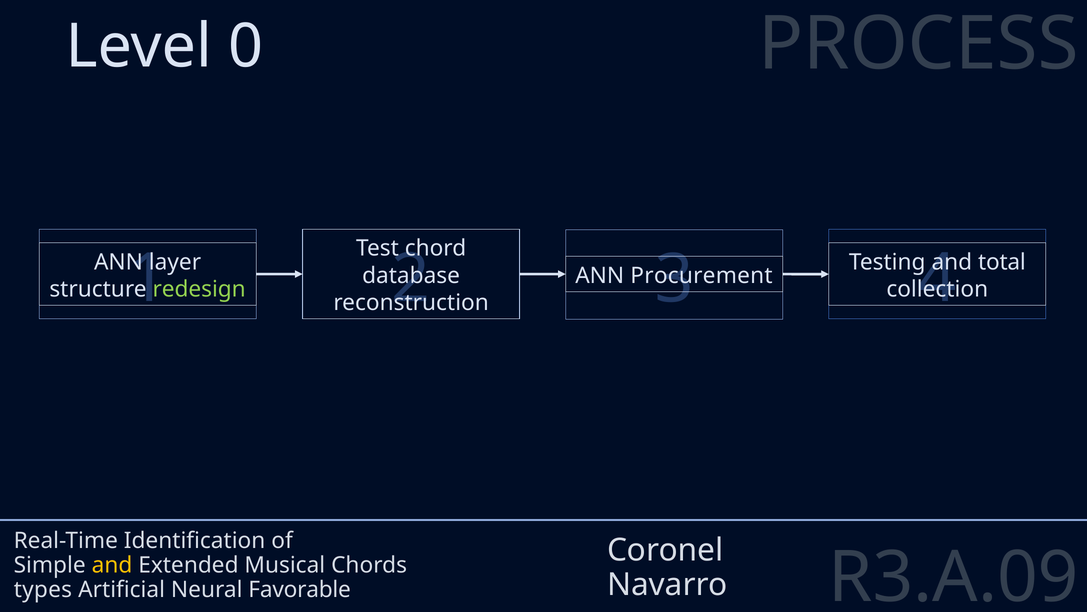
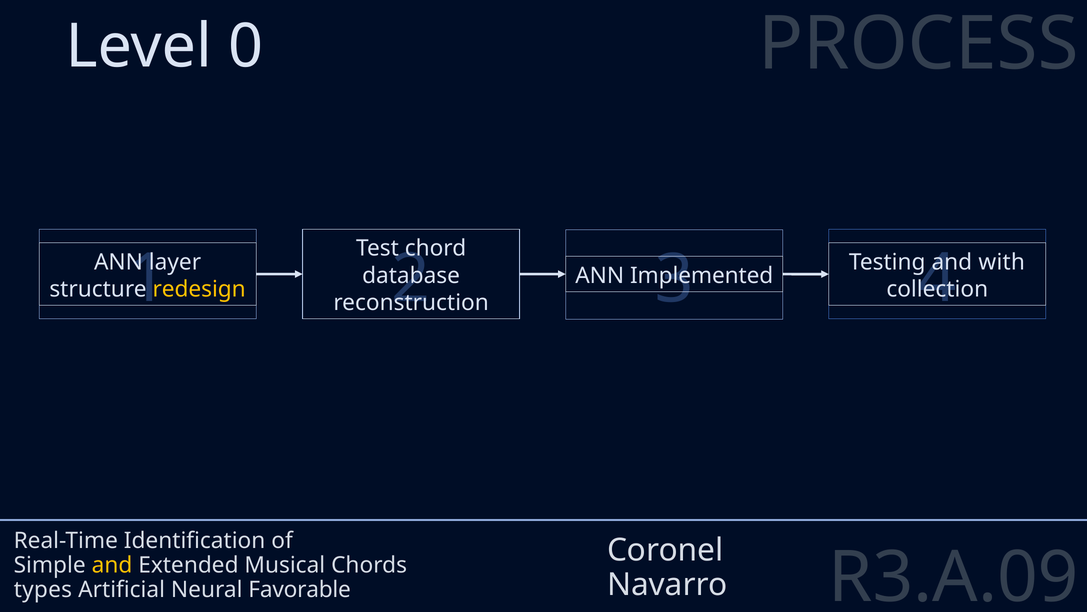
total: total -> with (1002, 262)
Procurement: Procurement -> Implemented (702, 275)
redesign colour: light green -> yellow (199, 289)
